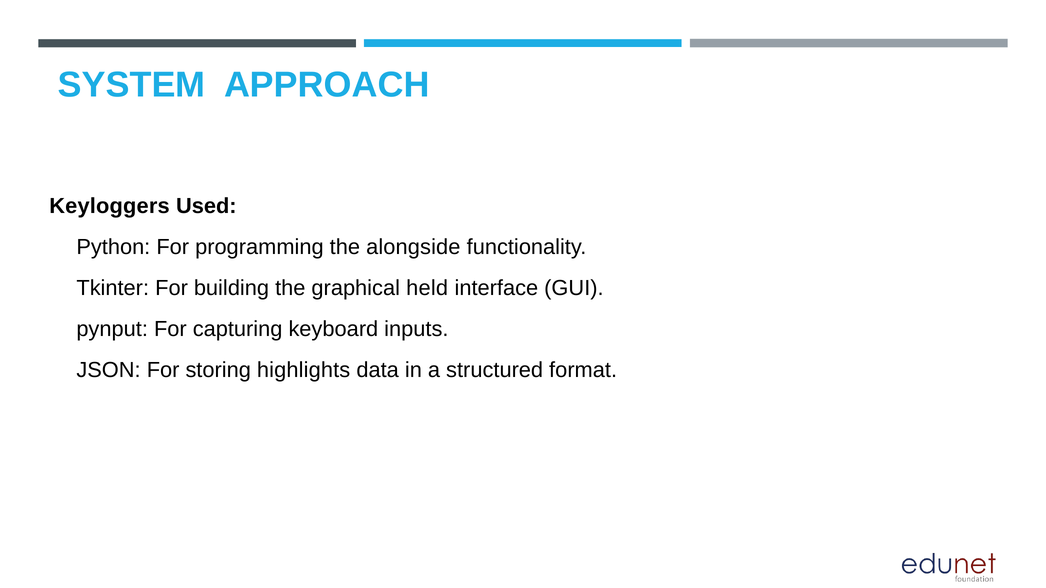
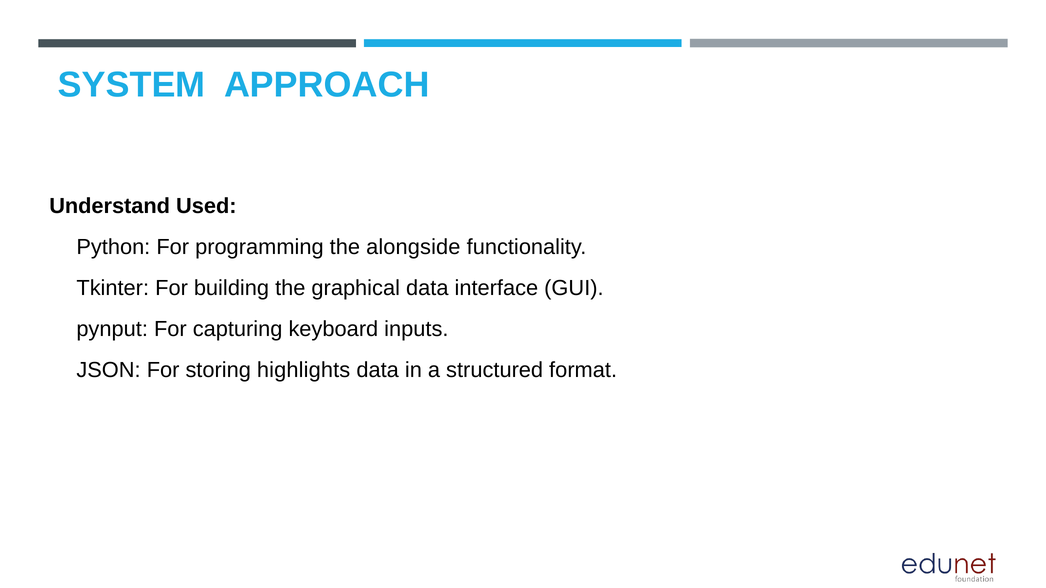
Keyloggers: Keyloggers -> Understand (110, 206)
graphical held: held -> data (427, 288)
